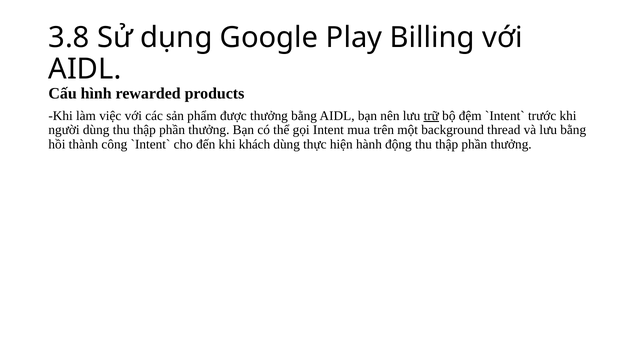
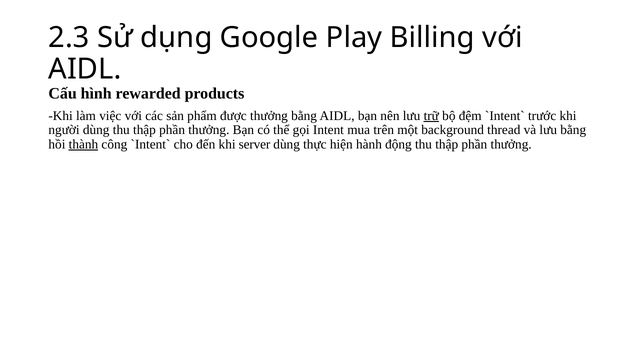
3.8: 3.8 -> 2.3 (69, 38)
thành underline: none -> present (83, 144)
khách: khách -> server (255, 144)
